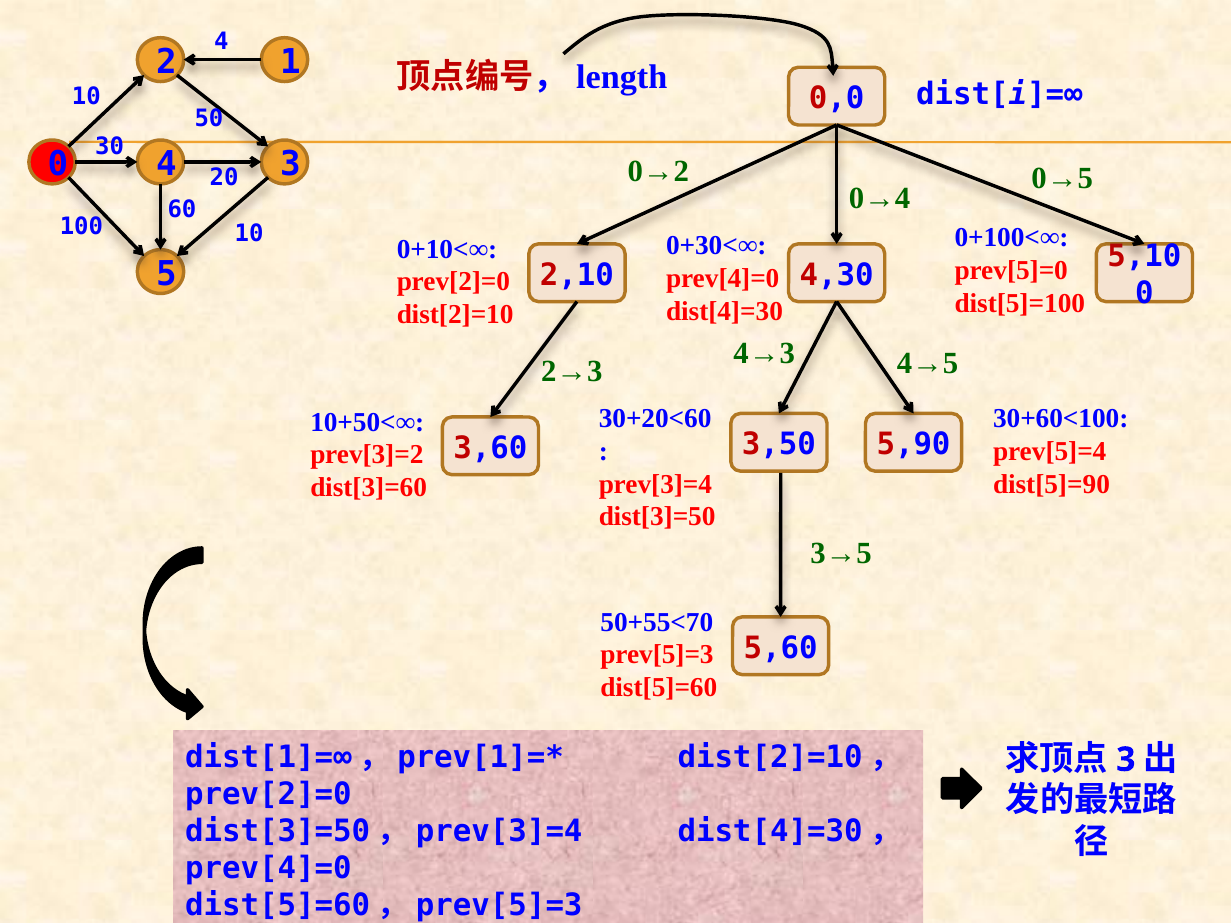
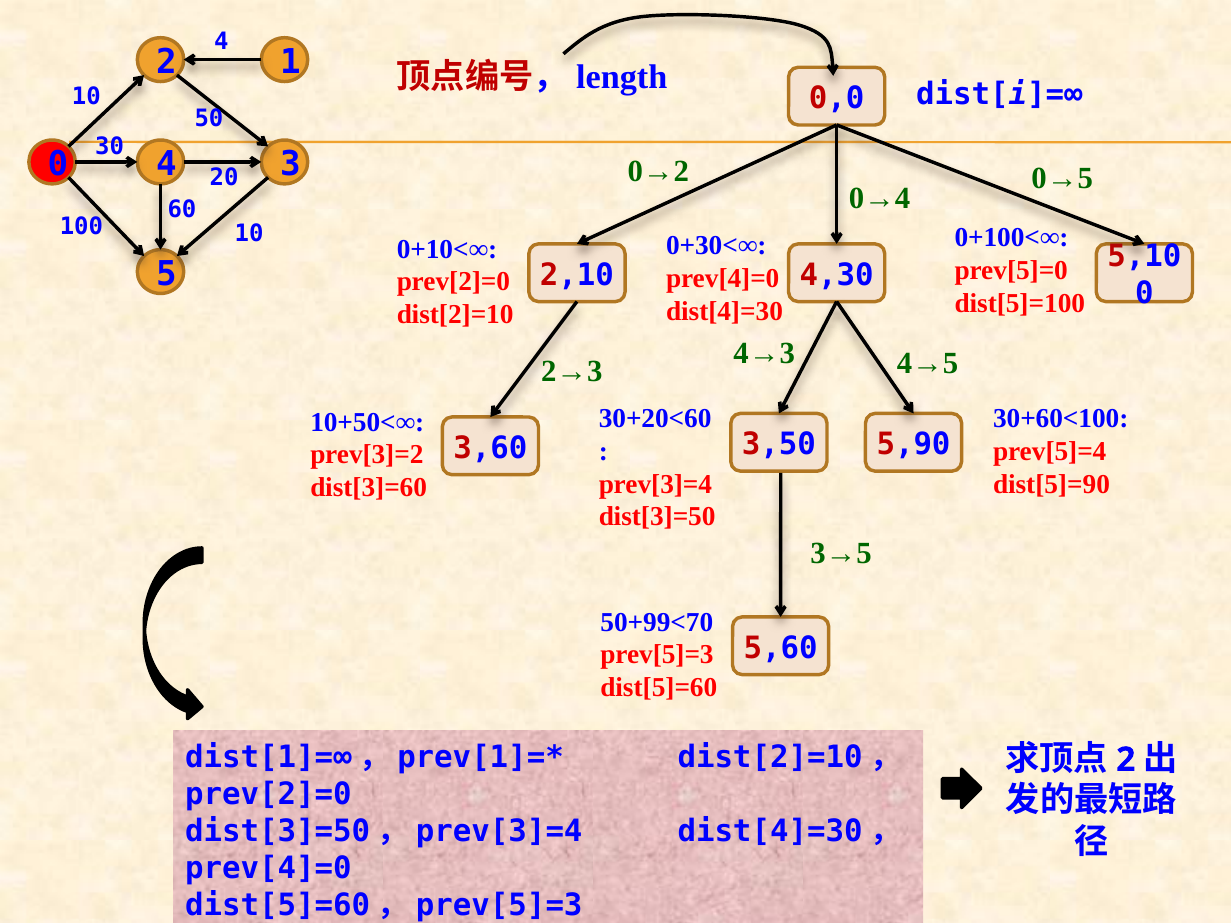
50+55<70: 50+55<70 -> 50+99<70 (657, 622)
3: 3 -> 2 (1126, 760)
